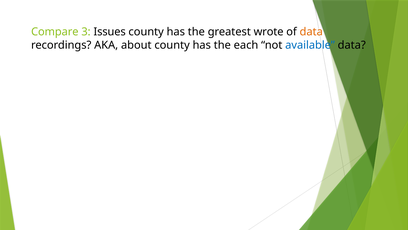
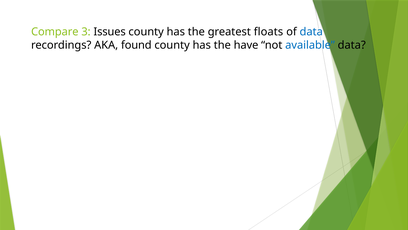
wrote: wrote -> floats (269, 32)
data colour: orange -> blue (311, 32)
about: about -> found (136, 45)
each: each -> have (246, 45)
